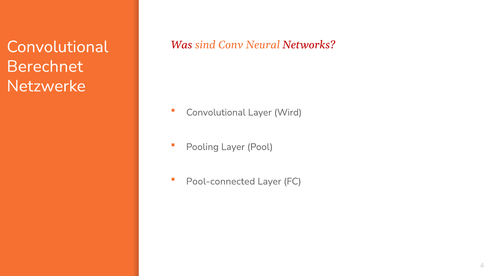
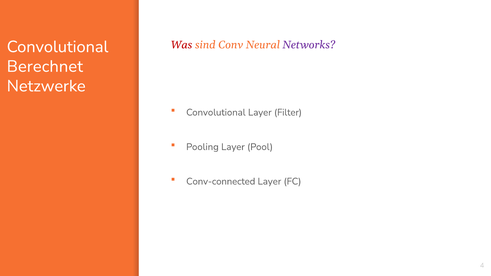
Networks colour: red -> purple (309, 45)
Wird: Wird -> Filter (288, 112)
Pool-connected: Pool-connected -> Conv-connected (221, 181)
